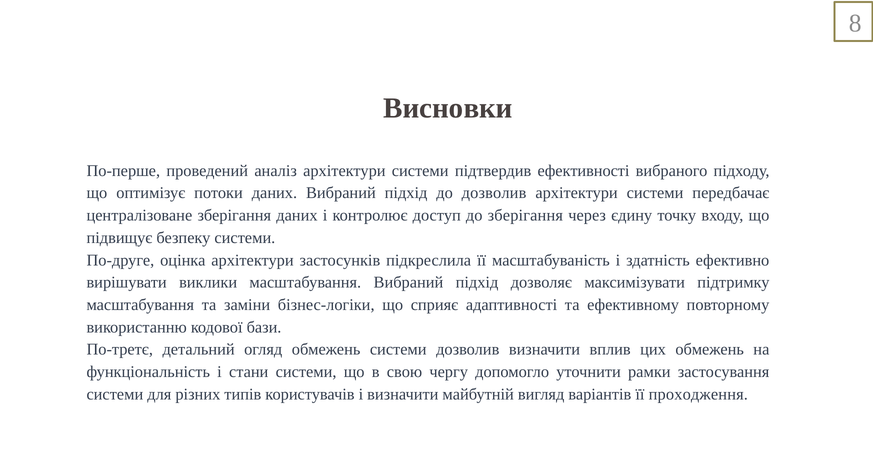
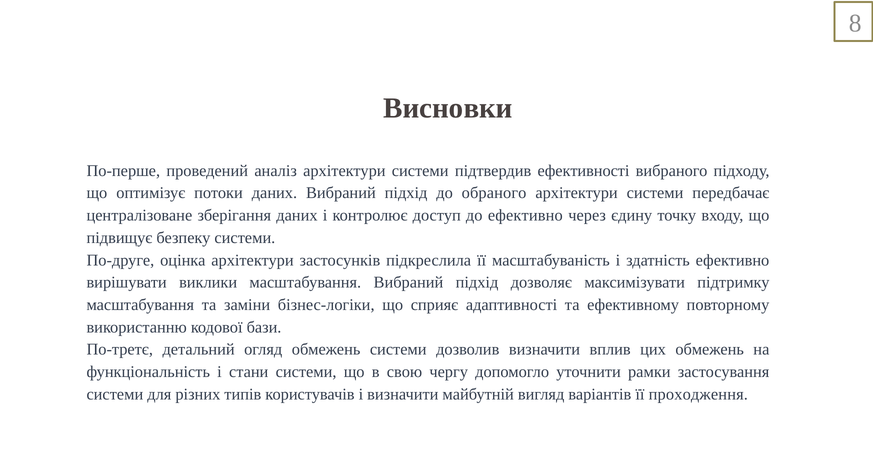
до дозволив: дозволив -> обраного (494, 193)
до зберігання: зберігання -> ефективно (525, 216)
